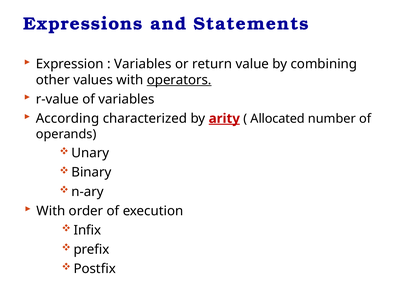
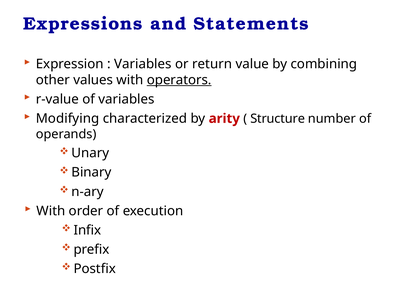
According: According -> Modifying (68, 119)
arity underline: present -> none (224, 119)
Allocated: Allocated -> Structure (278, 119)
